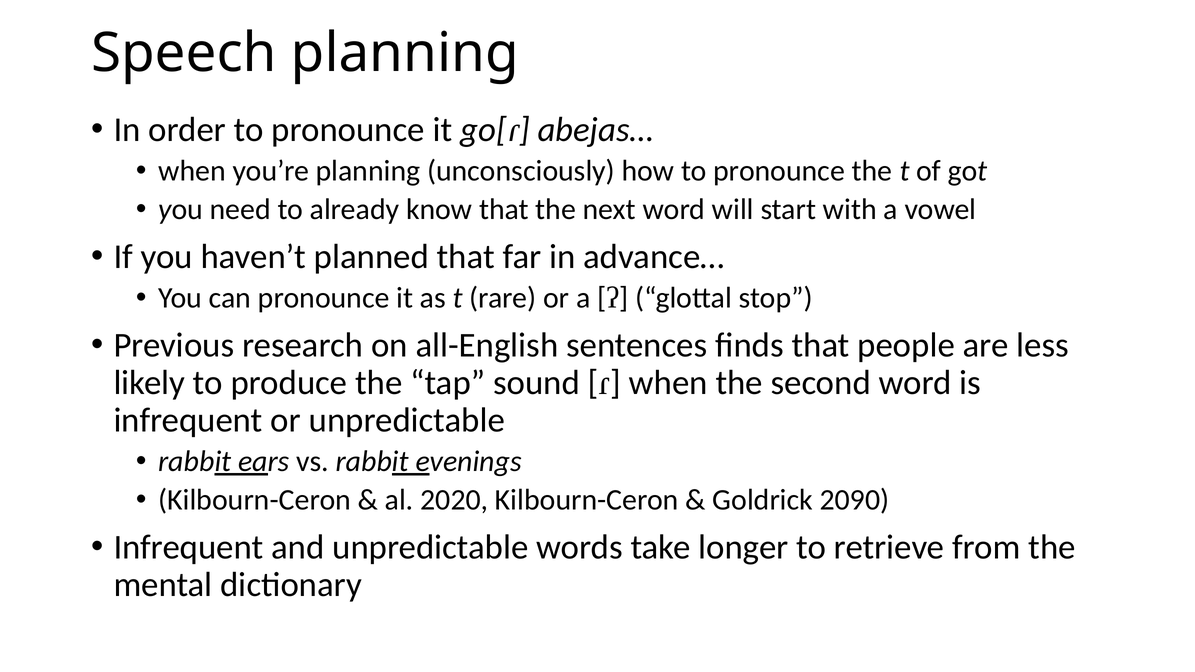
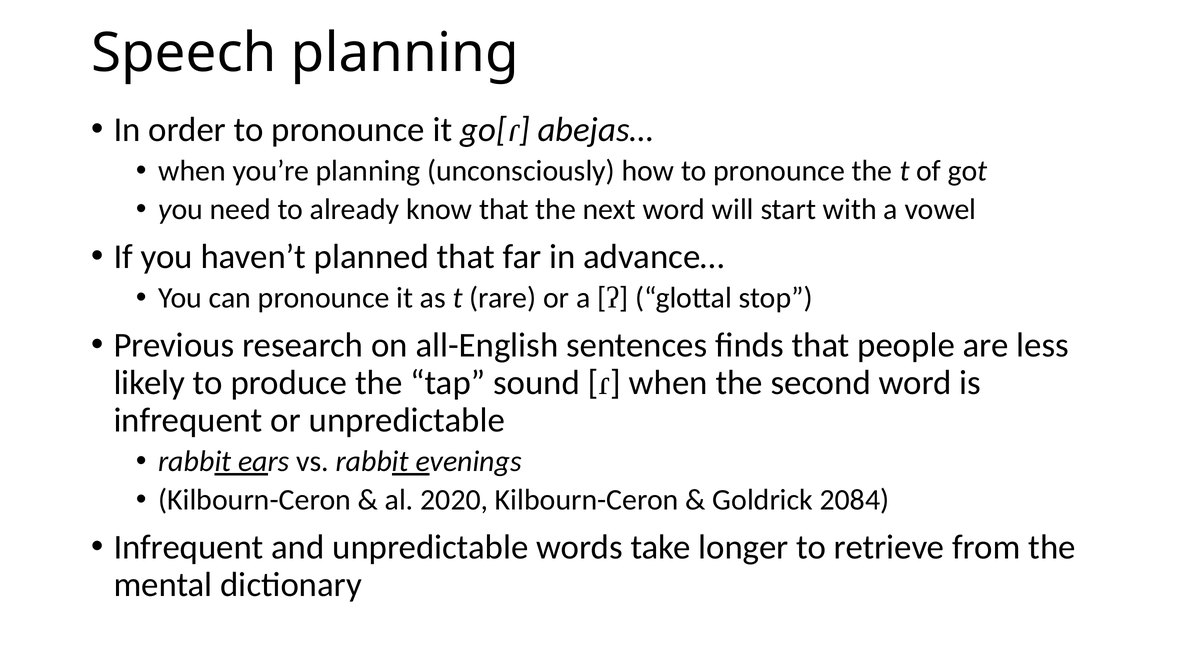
2090: 2090 -> 2084 (855, 500)
